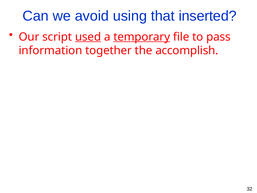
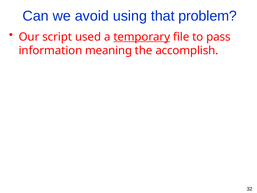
inserted: inserted -> problem (208, 16)
used underline: present -> none (88, 37)
together: together -> meaning (109, 50)
